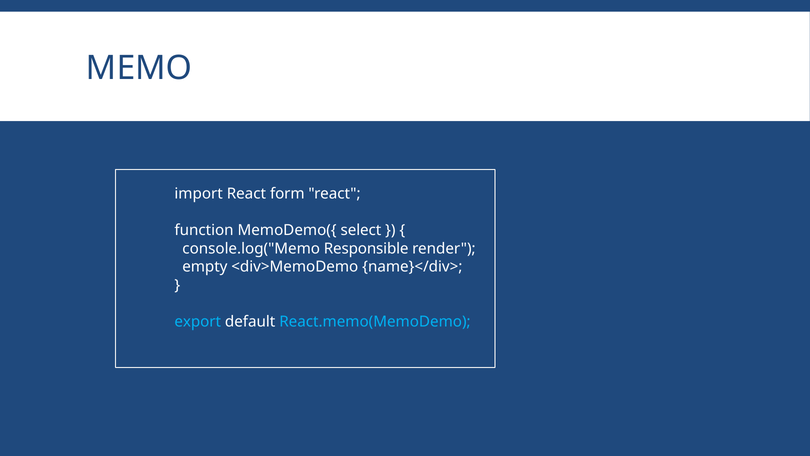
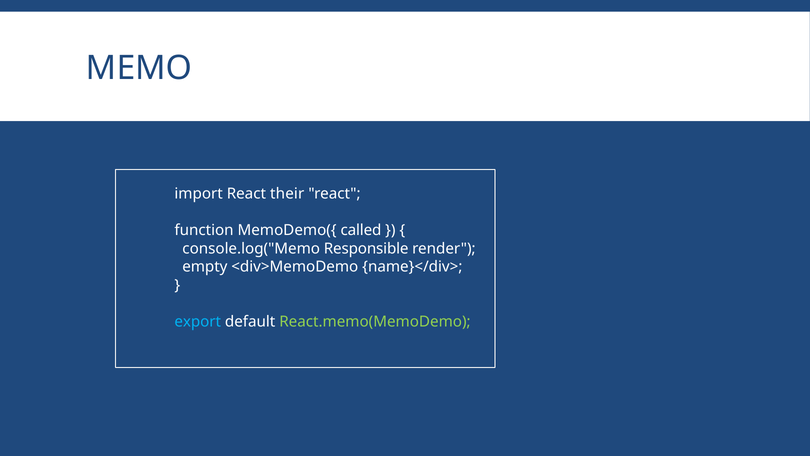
form: form -> their (287, 194)
select: select -> called (361, 230)
React.memo(MemoDemo colour: light blue -> light green (375, 321)
